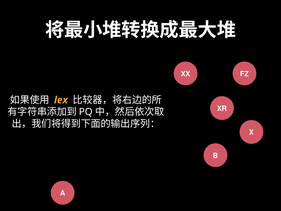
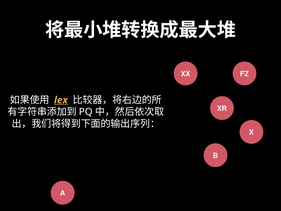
lex underline: none -> present (61, 100)
